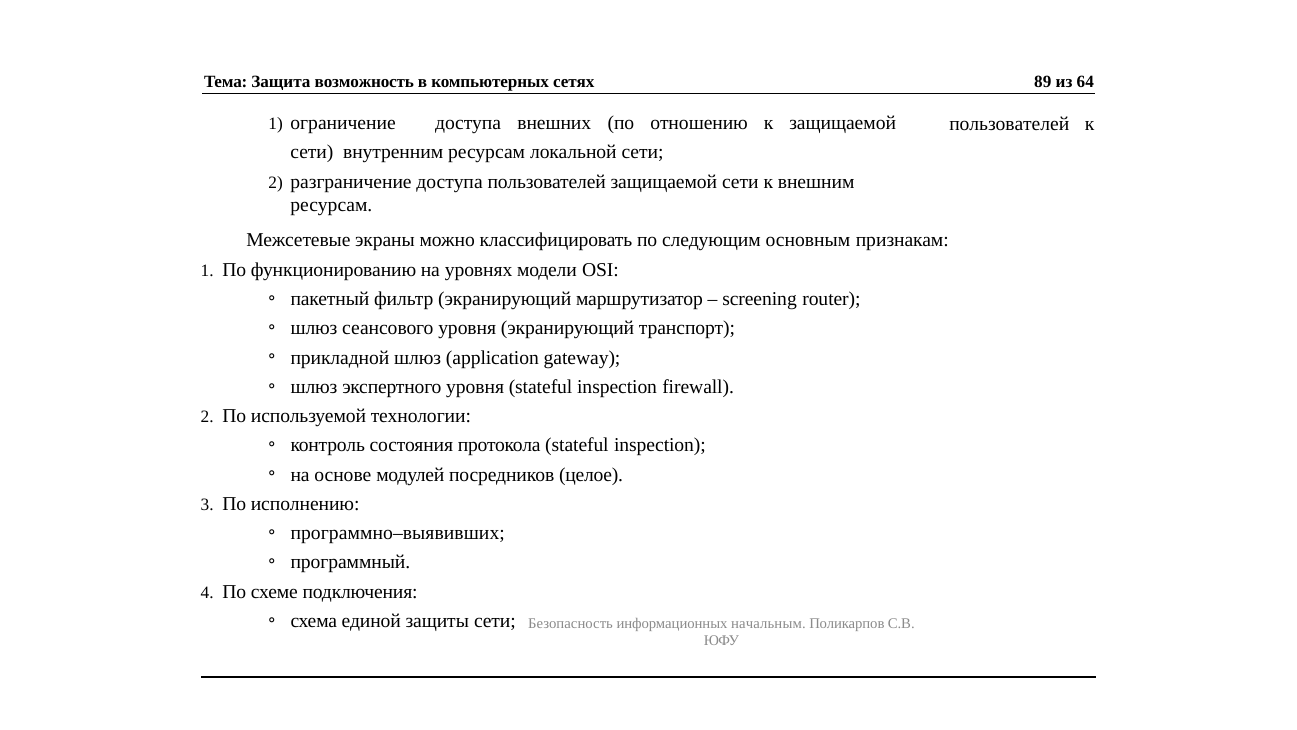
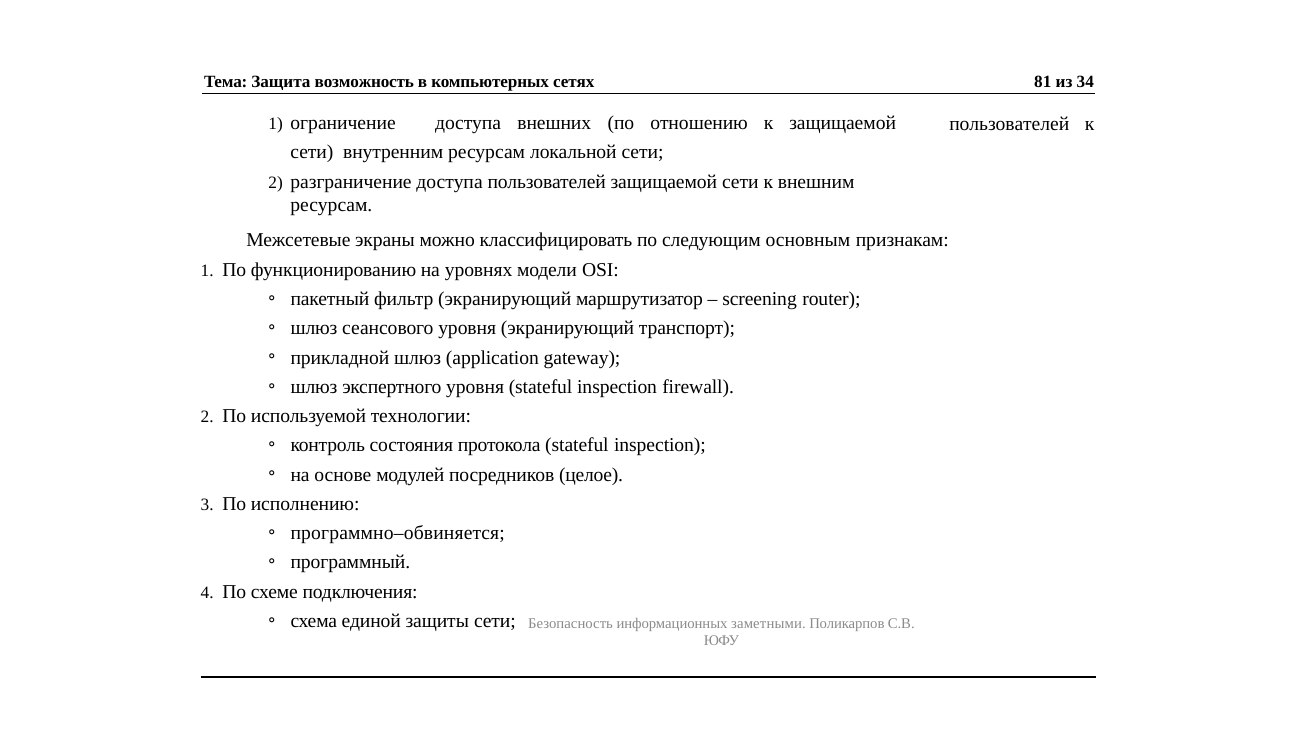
89: 89 -> 81 (1043, 82)
64: 64 -> 34 (1085, 82)
программно–выявивших: программно–выявивших -> программно–обвиняется (398, 533)
начальным: начальным -> заметными (768, 623)
